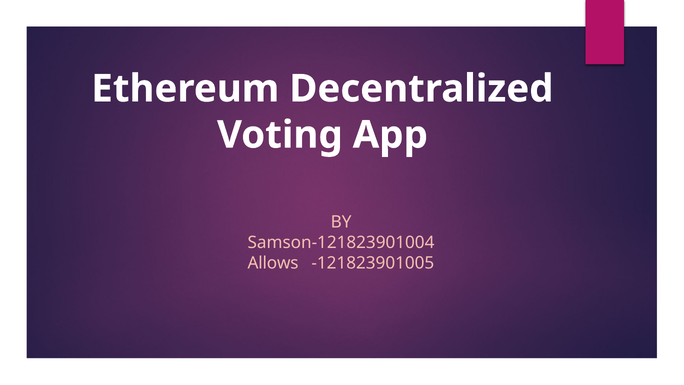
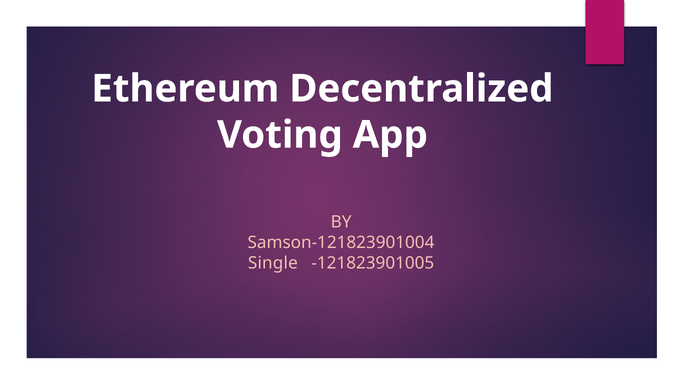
Allows: Allows -> Single (273, 263)
